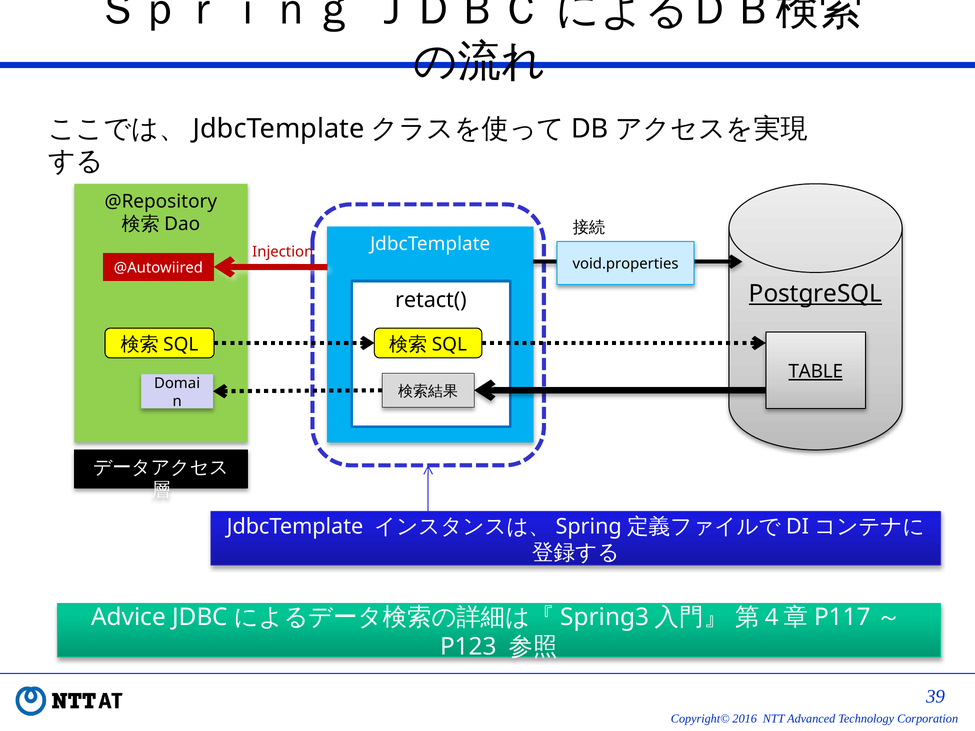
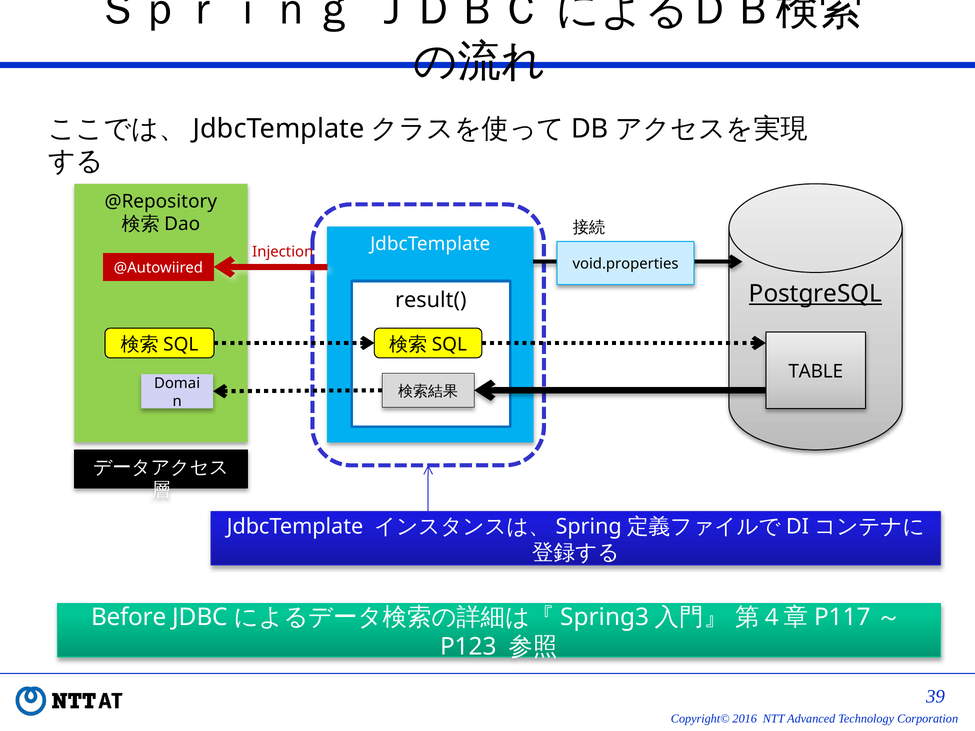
retact(: retact( -> result( (431, 300)
TABLE underline: present -> none (816, 372)
Advice: Advice -> Before (129, 618)
